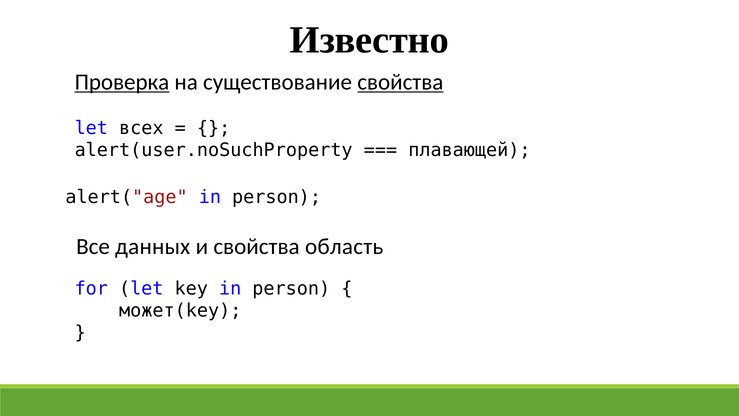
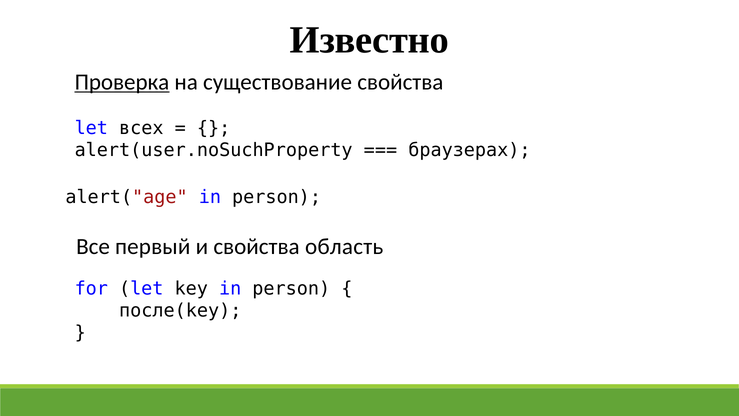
свойства underline: present -> none (400, 82)
плавающей: плавающей -> браузерах (469, 150)
данных: данных -> первый (153, 246)
может(key: может(key -> после(key (180, 310)
